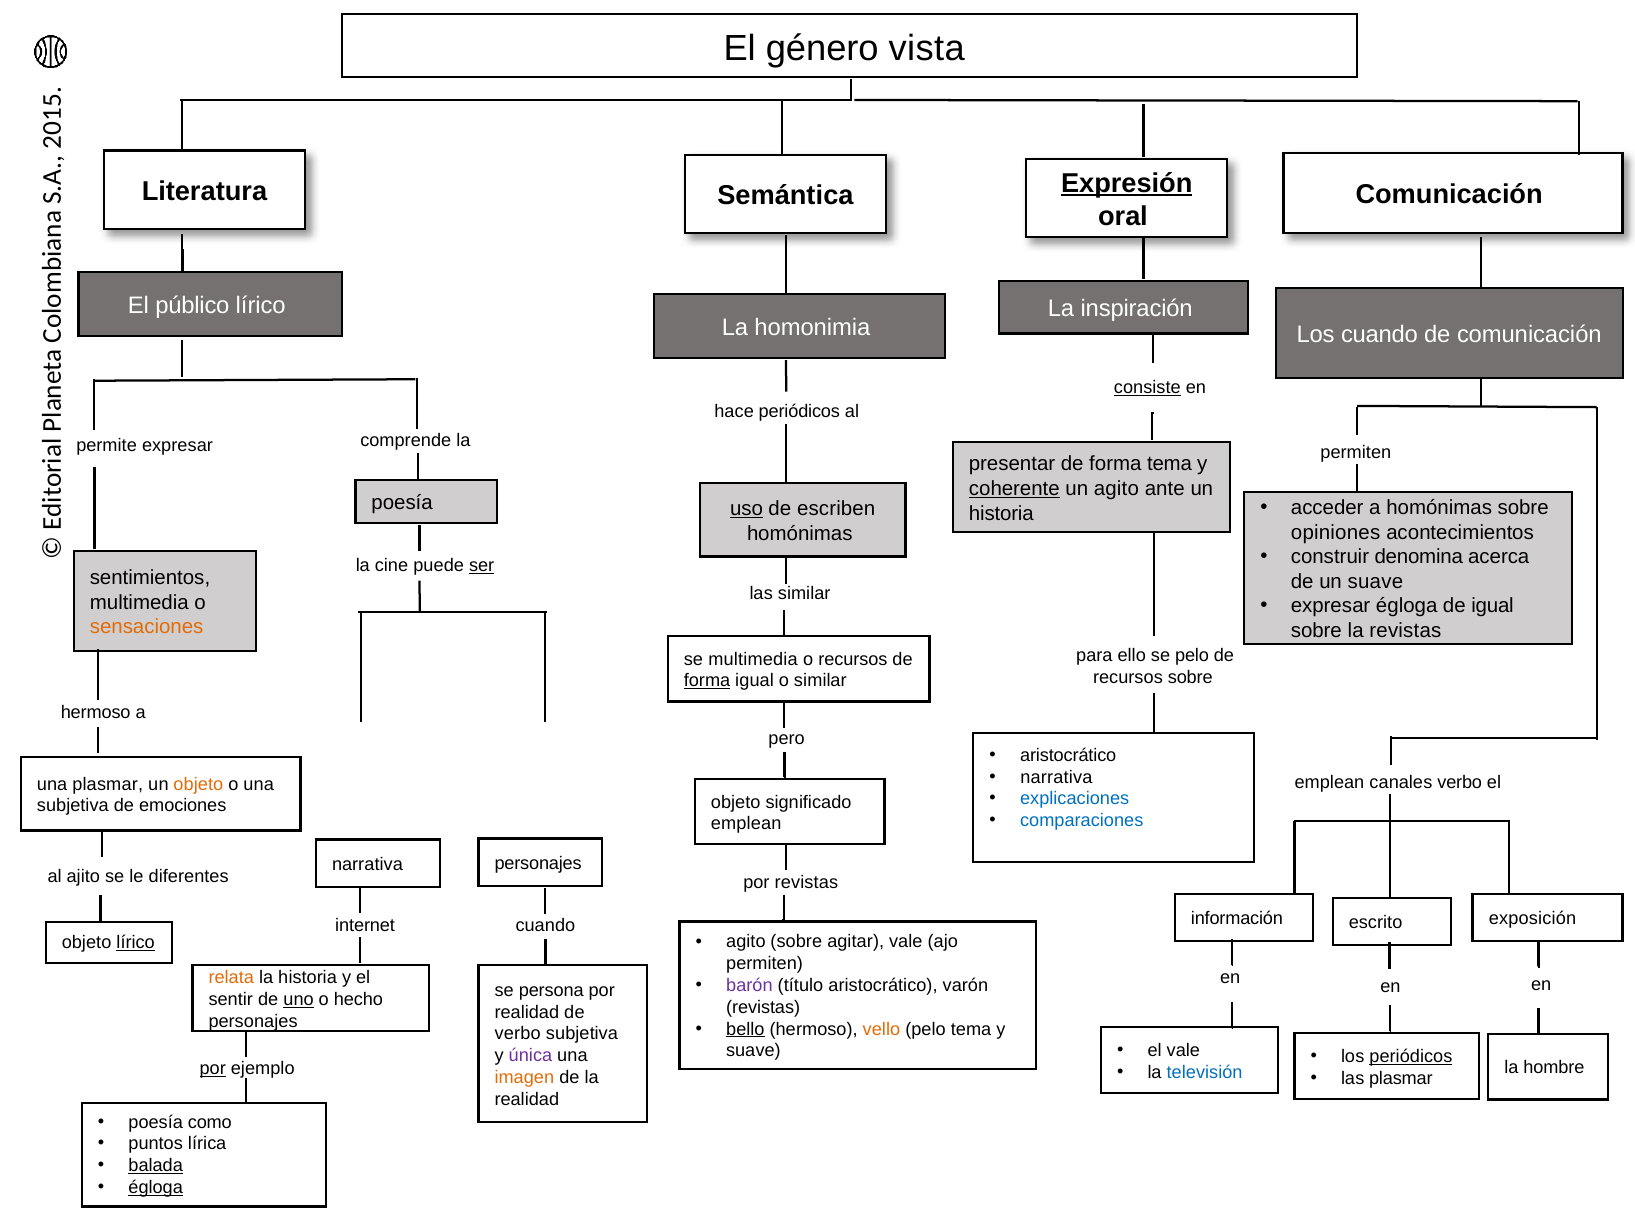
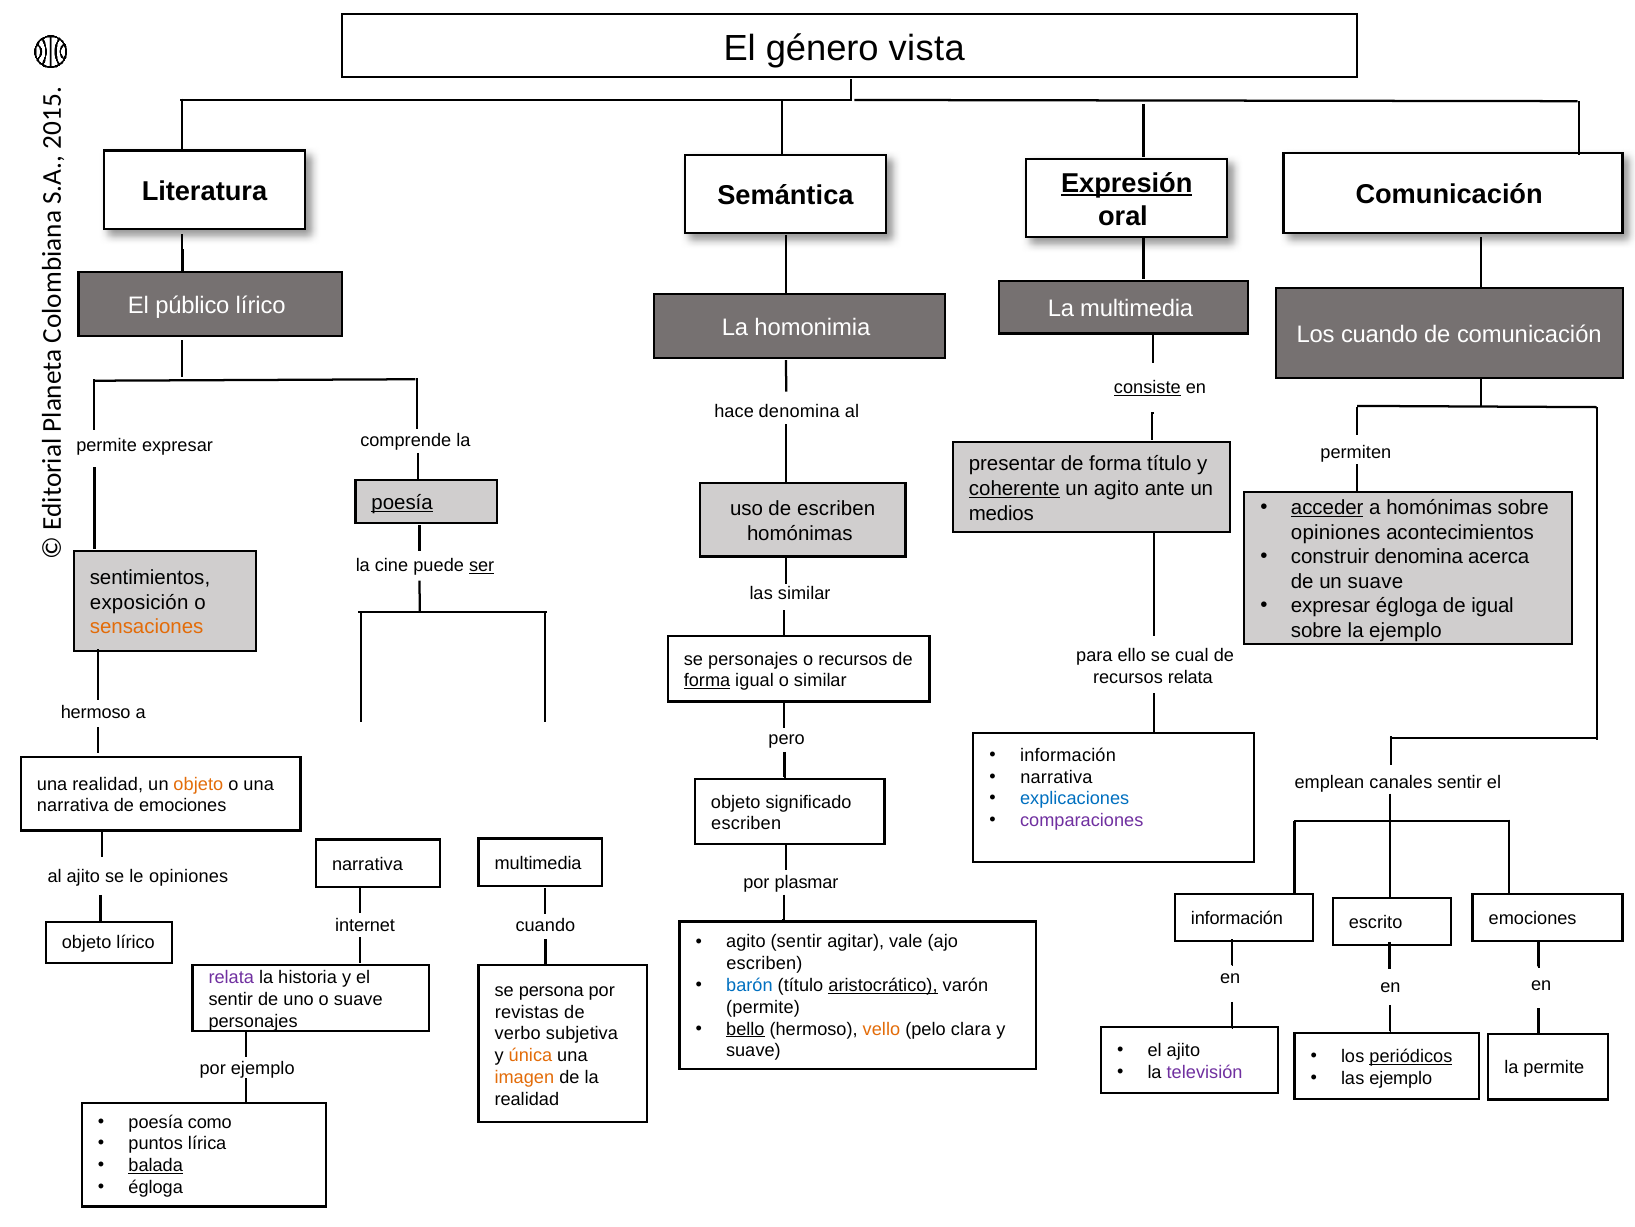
La inspiración: inspiración -> multimedia (1137, 309)
hace periódicos: periódicos -> denomina (799, 411)
forma tema: tema -> título (1169, 464)
poesía underline: none -> present (402, 502)
acceder underline: none -> present (1327, 507)
uso underline: present -> none (746, 509)
historia: historia -> medios (1001, 513)
multimedia: multimedia -> exposición (139, 602)
la revistas: revistas -> ejemplo (1405, 630)
se pelo: pelo -> cual (1192, 655)
se multimedia: multimedia -> personajes (753, 659)
recursos sobre: sobre -> relata (1190, 677)
aristocrático: aristocrático -> información (1068, 755)
canales verbo: verbo -> sentir (1460, 782)
una plasmar: plasmar -> realidad (108, 784)
subjetiva: subjetiva -> narrativa (73, 805)
comparaciones colour: blue -> purple (1082, 820)
emplean: emplean -> escriben (746, 823)
personajes: personajes -> multimedia (538, 863)
le diferentes: diferentes -> opiniones (189, 876)
por revistas: revistas -> plasmar (807, 882)
escrito exposición: exposición -> emociones (1533, 918)
agito sobre: sobre -> sentir (796, 941)
lírico underline: present -> none (136, 942)
permiten: permiten -> escriben (764, 963)
relata colour: orange -> purple (231, 977)
barón colour: purple -> blue (749, 985)
aristocrático underline: none -> present (883, 985)
uno underline: present -> none (299, 999)
o hecho: hecho -> suave (358, 999)
revistas: revistas -> permite (763, 1007)
realidad: realidad -> revistas (527, 1012)
pelo tema: tema -> clara (971, 1028)
el vale: vale -> ajito (1183, 1050)
única colour: purple -> orange (530, 1055)
la hombre: hombre -> permite (1554, 1067)
por underline: present -> none (213, 1068)
televisión colour: blue -> purple (1205, 1072)
las plasmar: plasmar -> ejemplo (1401, 1078)
égloga underline: present -> none (156, 1187)
